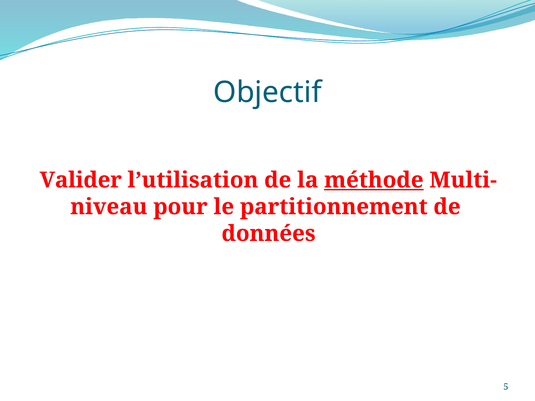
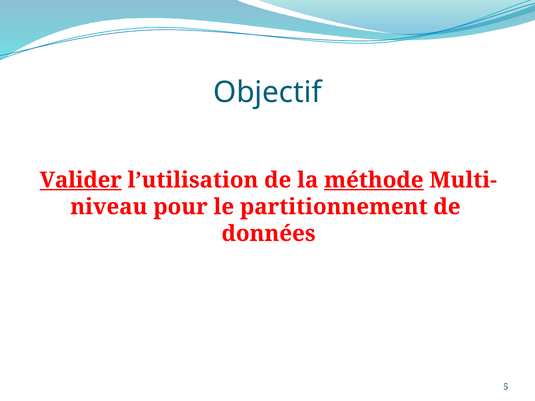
Valider underline: none -> present (81, 180)
